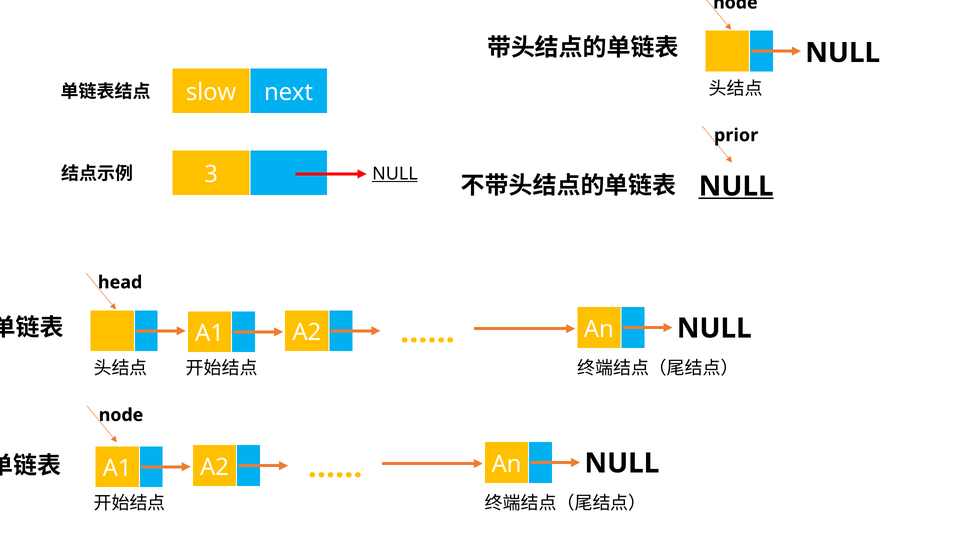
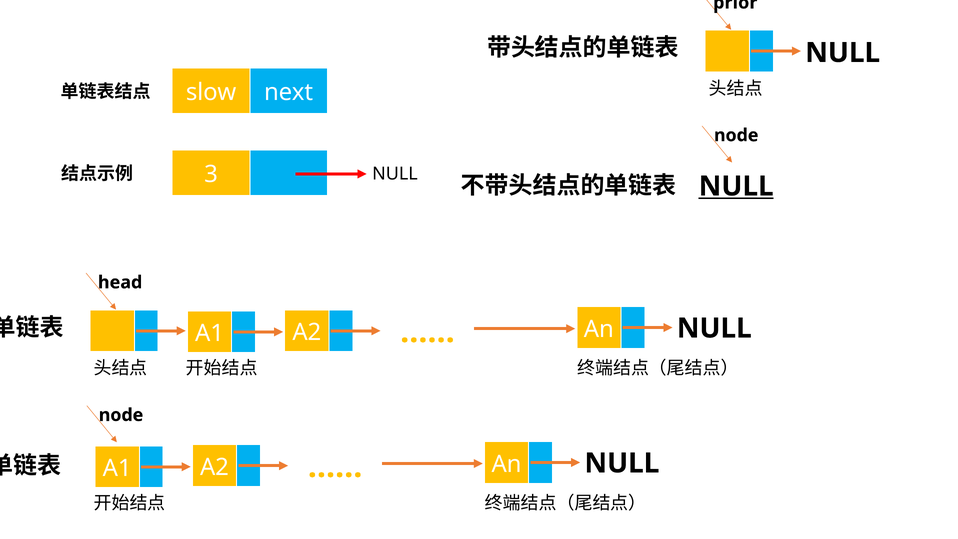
node: node -> prior (735, 3)
prior: prior -> node (736, 135)
NULL underline: present -> none (395, 174)
